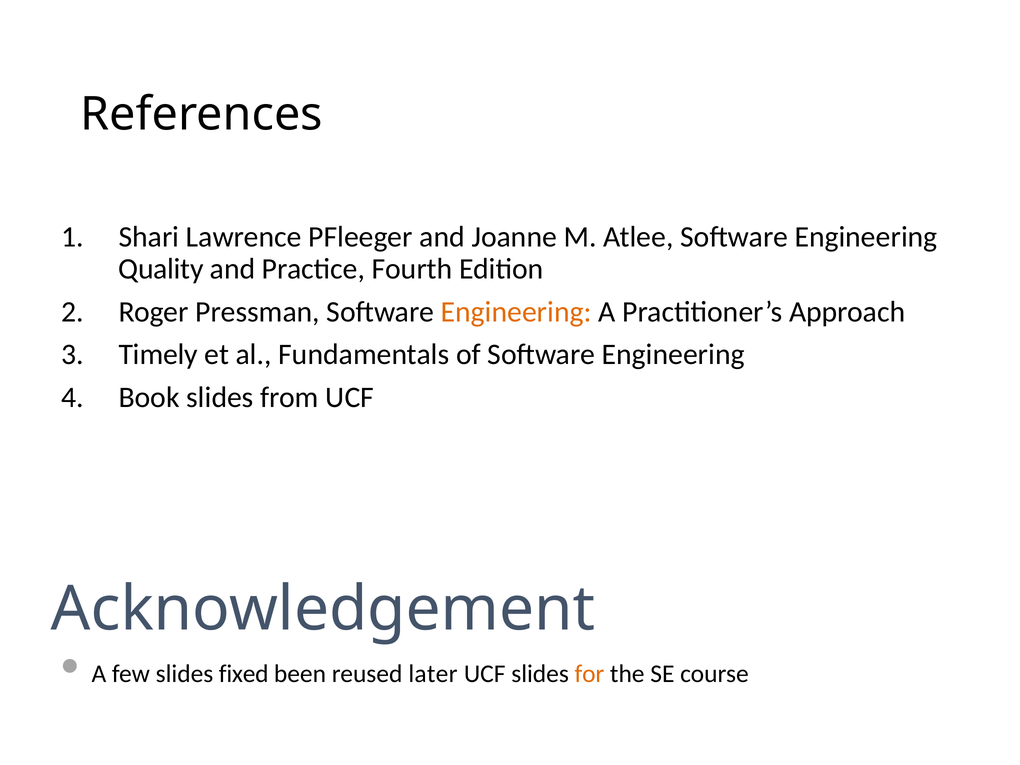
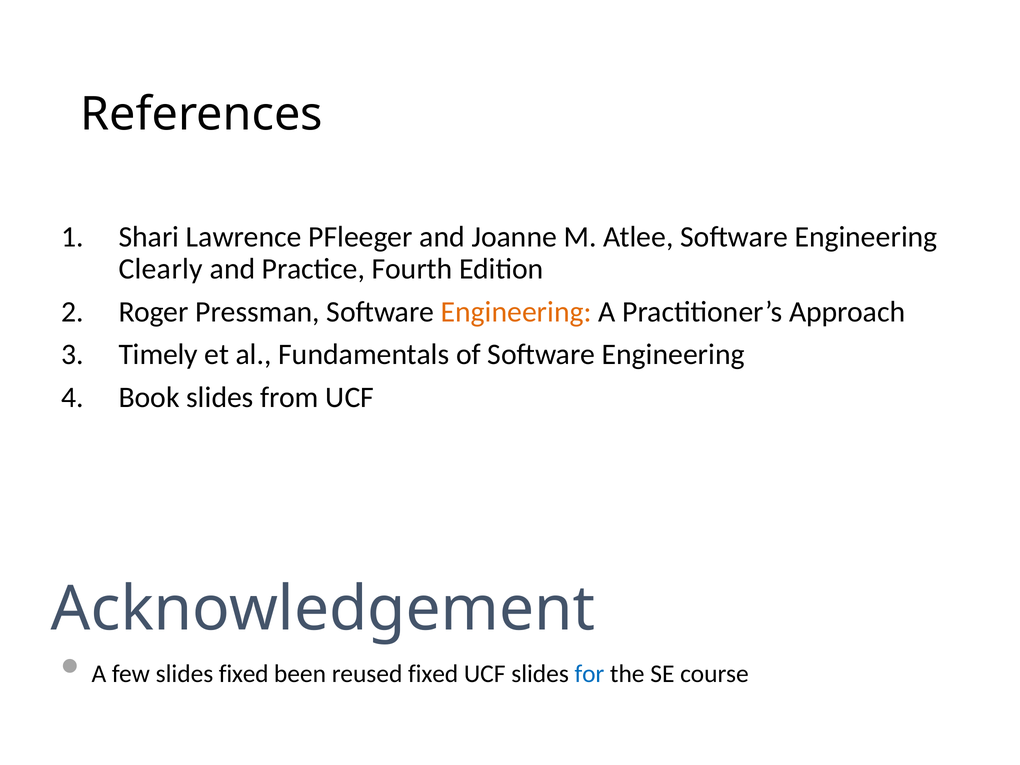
Quality: Quality -> Clearly (161, 269)
reused later: later -> fixed (433, 674)
for colour: orange -> blue (589, 674)
